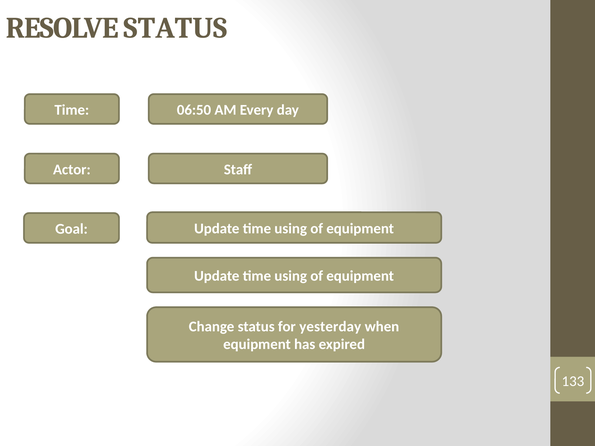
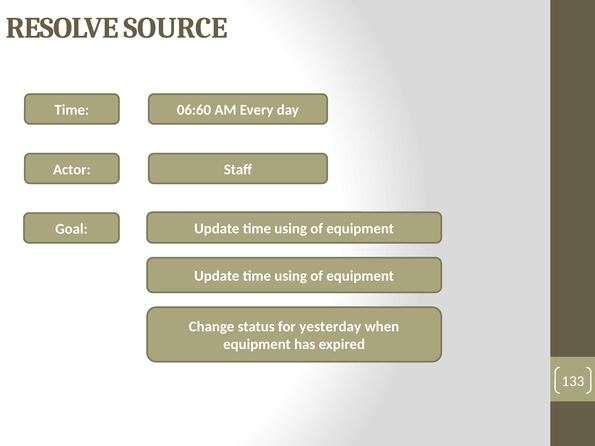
RESOLVE STATUS: STATUS -> SOURCE (176, 28)
06:50: 06:50 -> 06:60 (194, 110)
